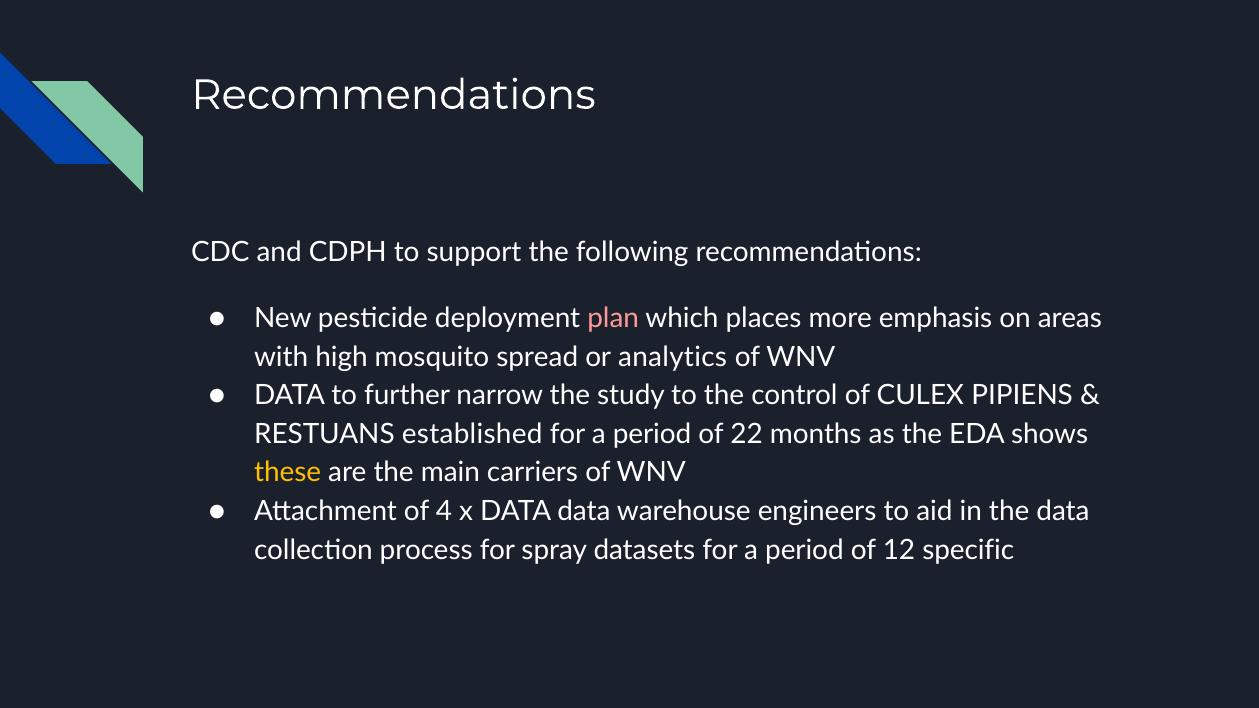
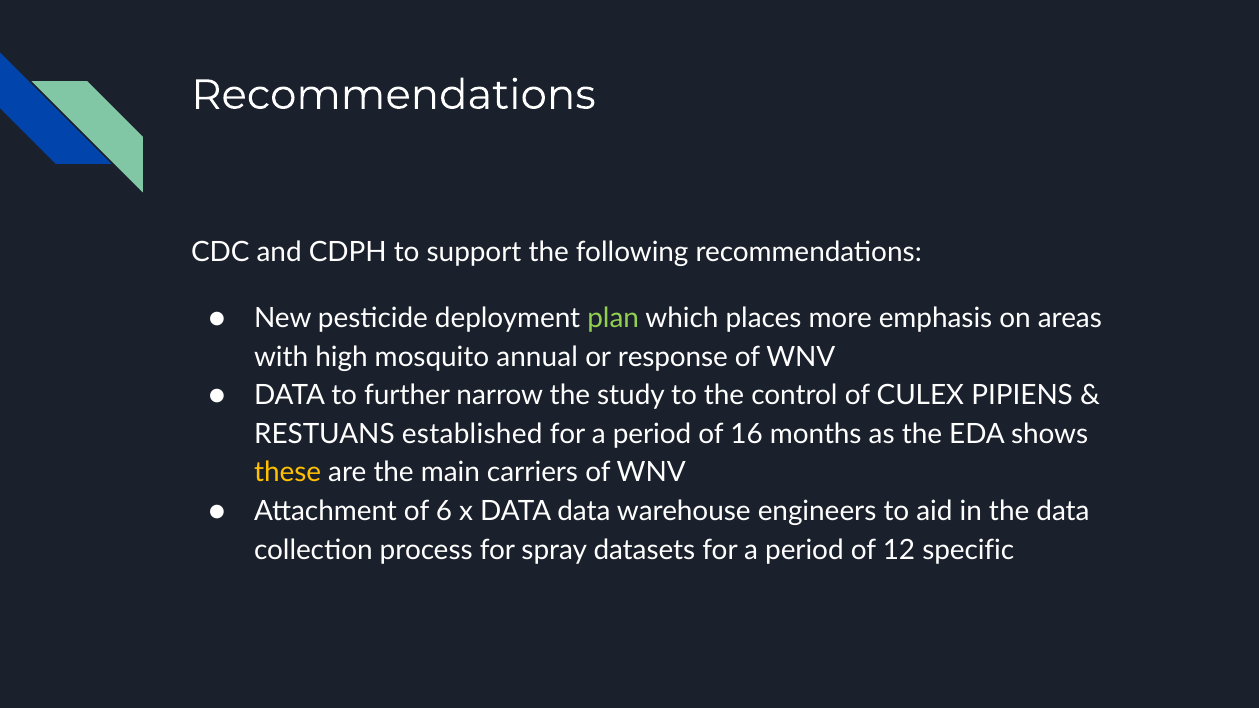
plan colour: pink -> light green (613, 319)
spread: spread -> annual (537, 357)
analytics: analytics -> response (673, 357)
22: 22 -> 16 (747, 434)
4: 4 -> 6 (444, 511)
